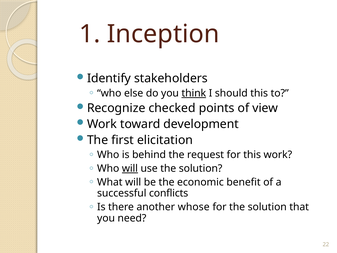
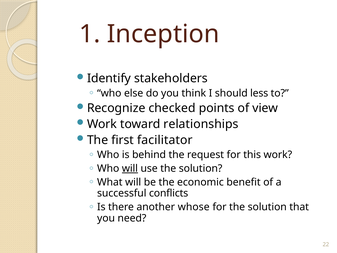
think underline: present -> none (194, 93)
should this: this -> less (259, 93)
development: development -> relationships (201, 124)
elicitation: elicitation -> facilitator (165, 140)
